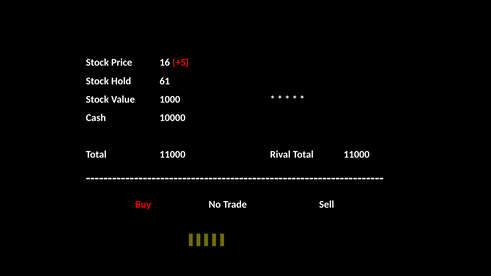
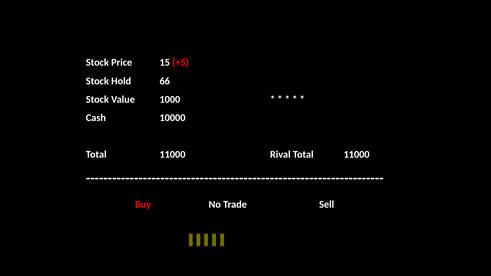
16: 16 -> 15 (165, 63)
61: 61 -> 66 (165, 81)
